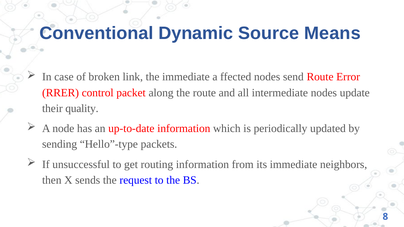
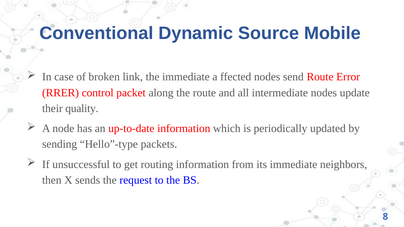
Means: Means -> Mobile (332, 33)
